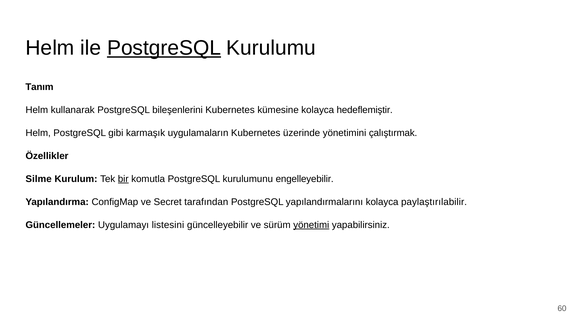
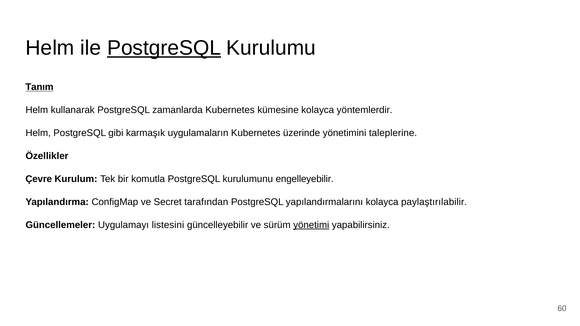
Tanım underline: none -> present (39, 87)
bileşenlerini: bileşenlerini -> zamanlarda (177, 110)
hedeflemiştir: hedeflemiştir -> yöntemlerdir (365, 110)
çalıştırmak: çalıştırmak -> taleplerine (393, 133)
Silme: Silme -> Çevre (39, 179)
bir underline: present -> none (123, 179)
